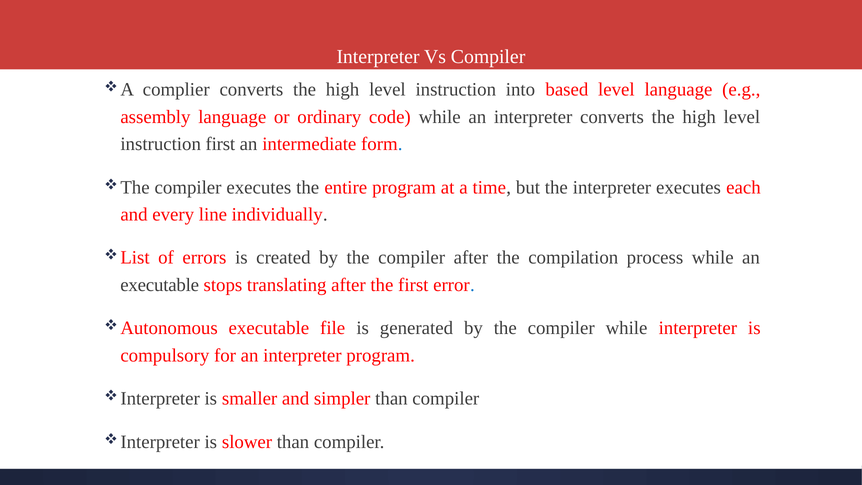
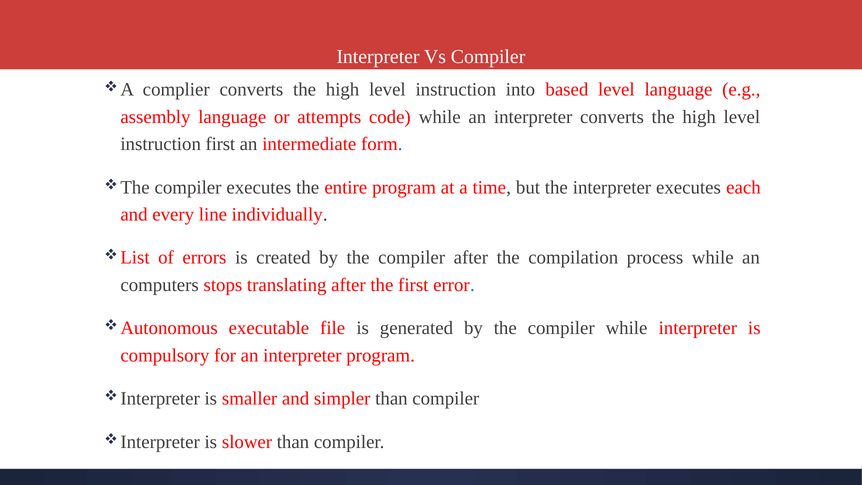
ordinary: ordinary -> attempts (329, 117)
executable: executable -> computers (160, 285)
